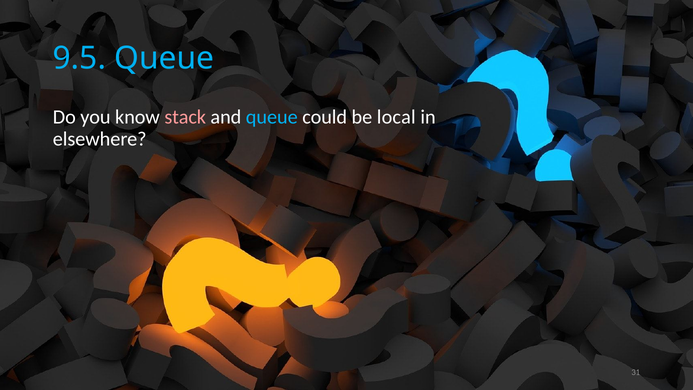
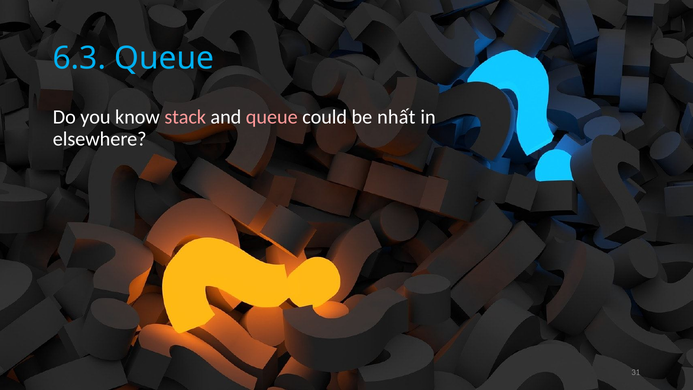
9.5: 9.5 -> 6.3 (79, 58)
queue colour: light blue -> pink (272, 117)
local: local -> nhất (396, 117)
